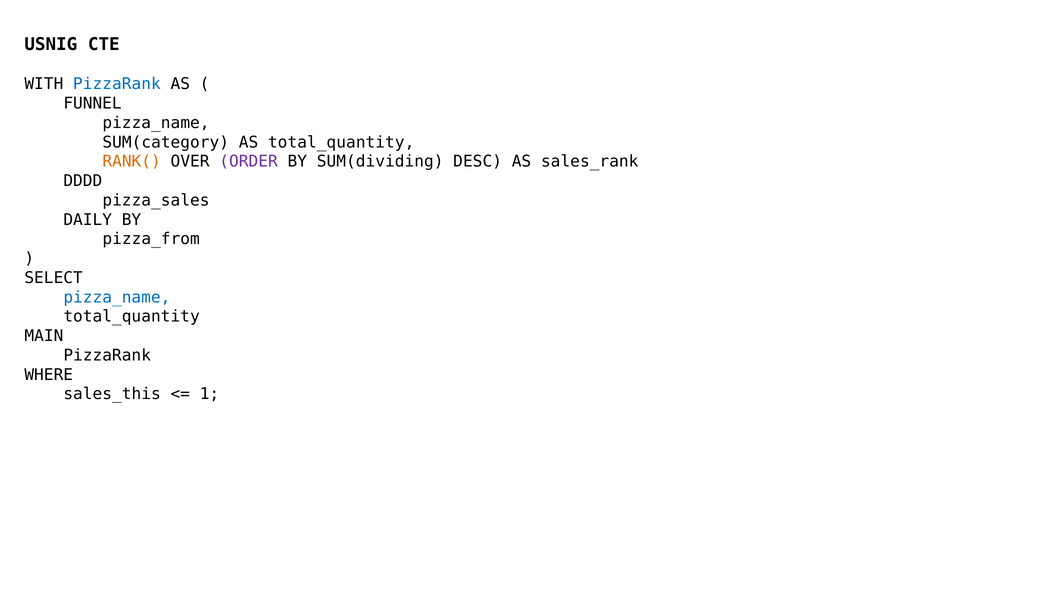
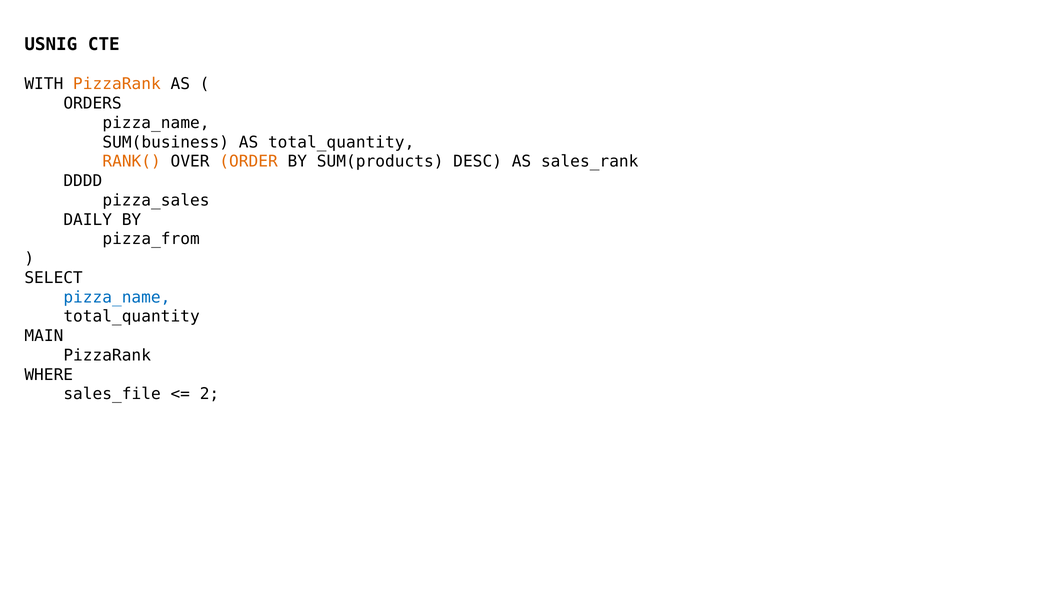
PizzaRank colour: blue -> orange (117, 84)
FUNNEL: FUNNEL -> ORDERS (93, 104)
SUM(category: SUM(category -> SUM(business (166, 142)
ORDER colour: purple -> orange (249, 162)
SUM(dividing: SUM(dividing -> SUM(products (380, 162)
sales_this: sales_this -> sales_file (112, 394)
1: 1 -> 2 (209, 394)
